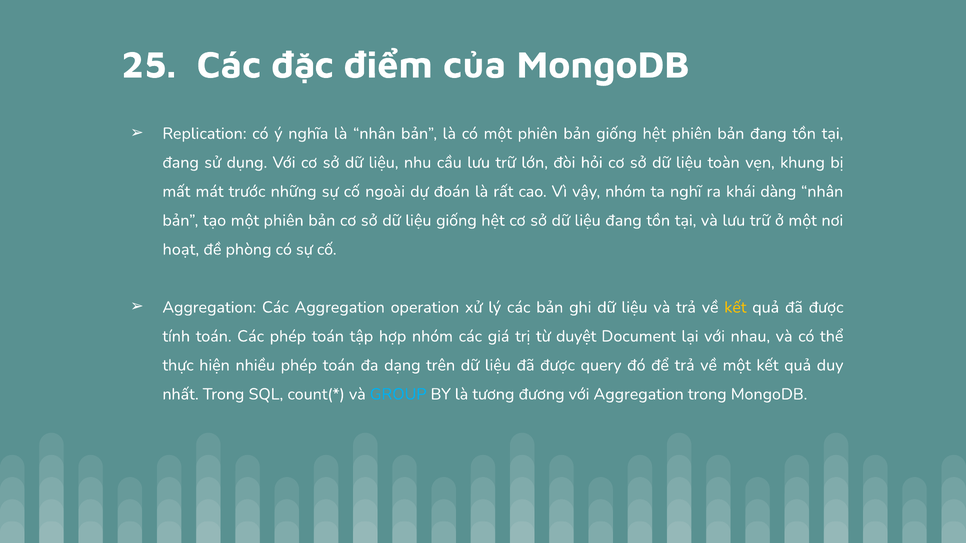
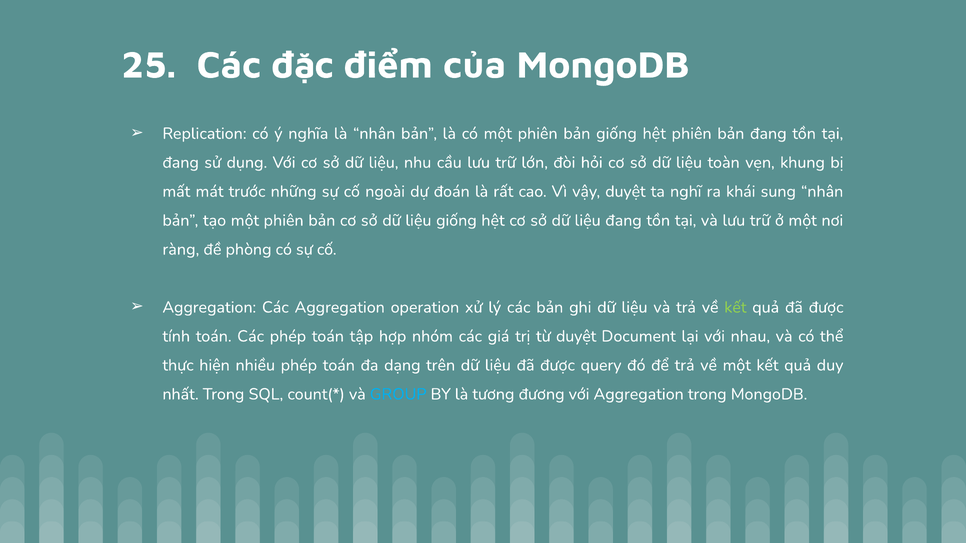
vậy nhóm: nhóm -> duyệt (625, 192)
dàng: dàng -> sung (778, 192)
hoạt: hoạt -> ràng (181, 250)
kết colour: yellow -> light green (735, 308)
